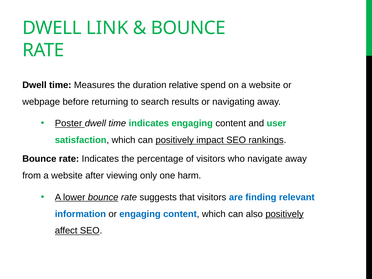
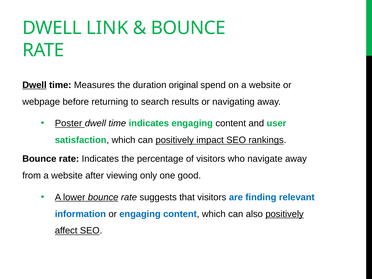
Dwell underline: none -> present (34, 85)
relative: relative -> original (183, 85)
harm: harm -> good (189, 175)
